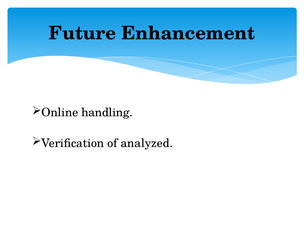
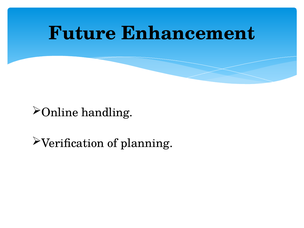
analyzed: analyzed -> planning (147, 143)
